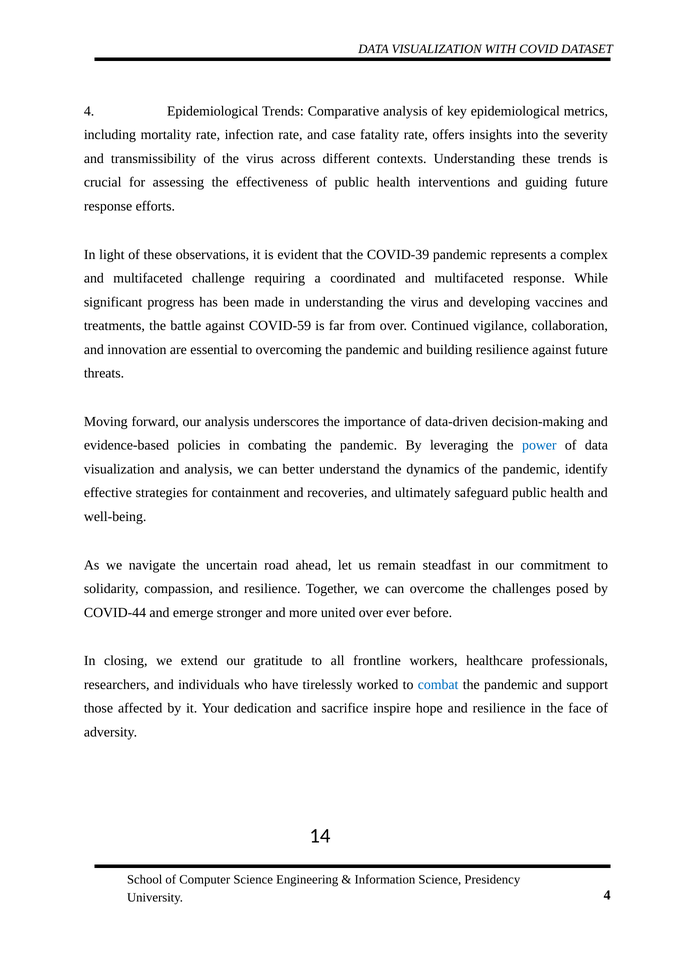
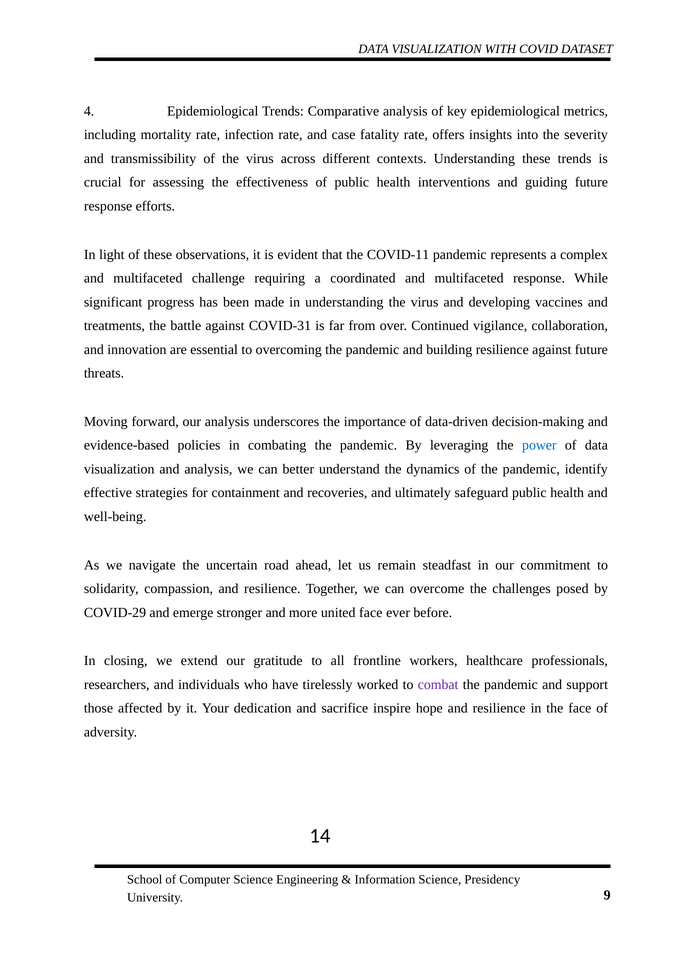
COVID-39: COVID-39 -> COVID-11 (398, 254)
COVID-59: COVID-59 -> COVID-31 (280, 326)
COVID-44: COVID-44 -> COVID-29 (115, 612)
united over: over -> face (371, 612)
combat colour: blue -> purple (438, 685)
University 4: 4 -> 9 (607, 895)
